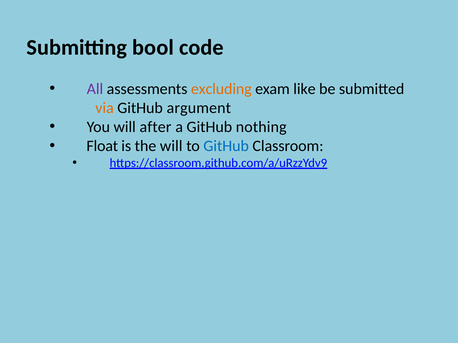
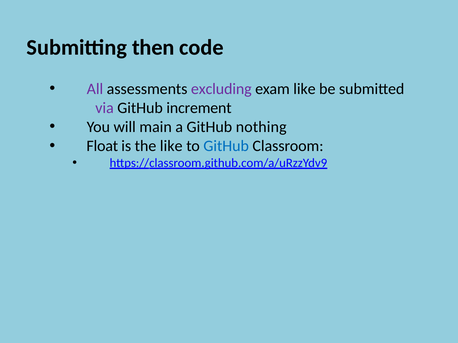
bool: bool -> then (153, 47)
excluding colour: orange -> purple (221, 89)
via colour: orange -> purple (105, 108)
argument: argument -> increment (199, 108)
after: after -> main (156, 127)
the will: will -> like (171, 146)
